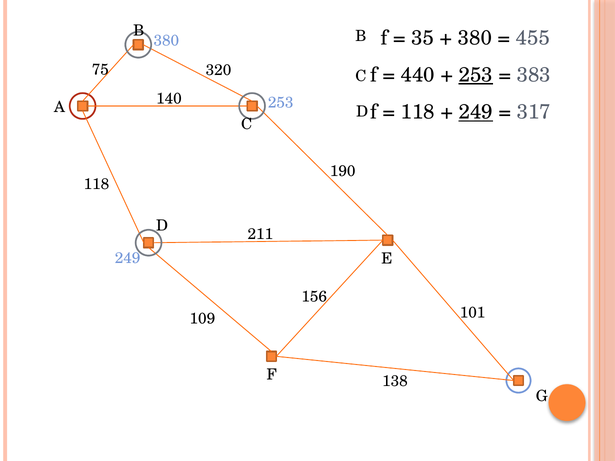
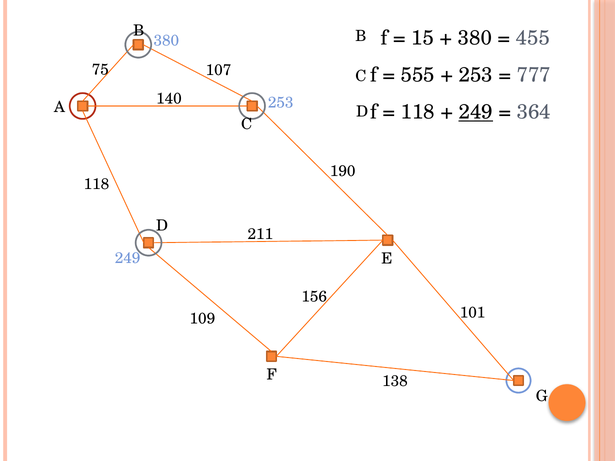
35: 35 -> 15 (423, 38)
320: 320 -> 107 (219, 70)
440: 440 -> 555 (418, 75)
253 underline: present -> none (476, 75)
383: 383 -> 777 (534, 75)
317: 317 -> 364 (534, 112)
